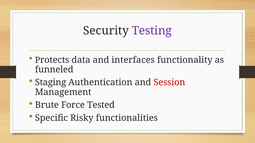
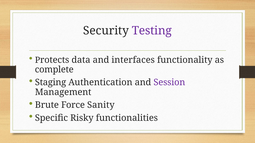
funneled: funneled -> complete (54, 70)
Session colour: red -> purple (169, 83)
Tested: Tested -> Sanity (101, 105)
